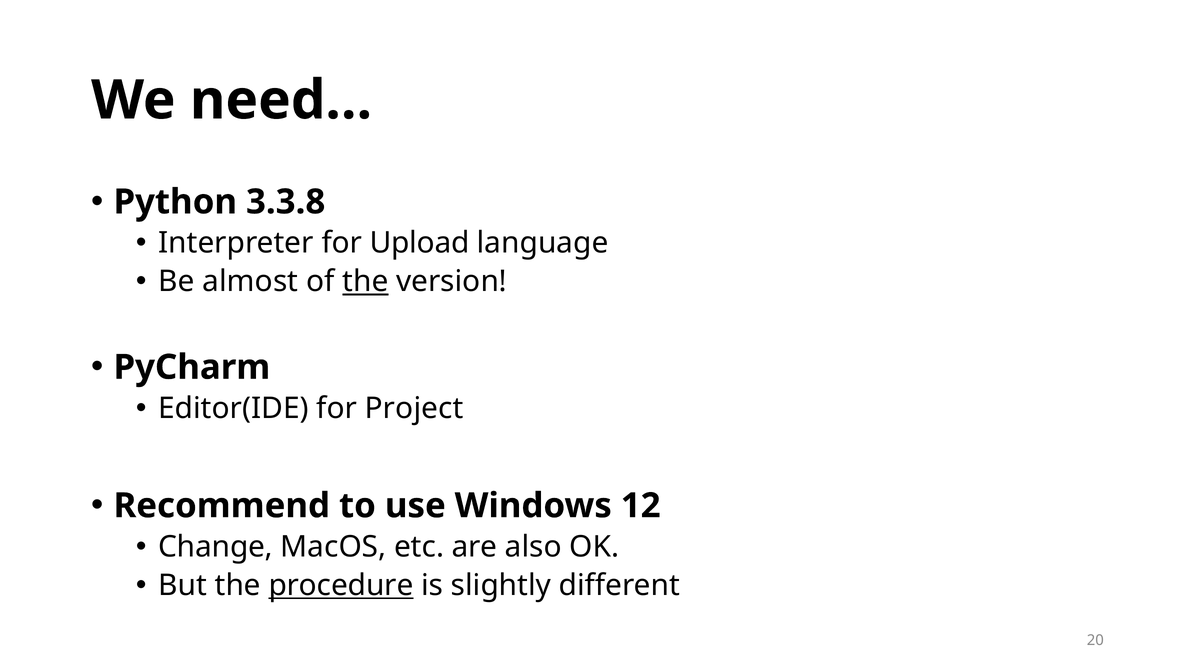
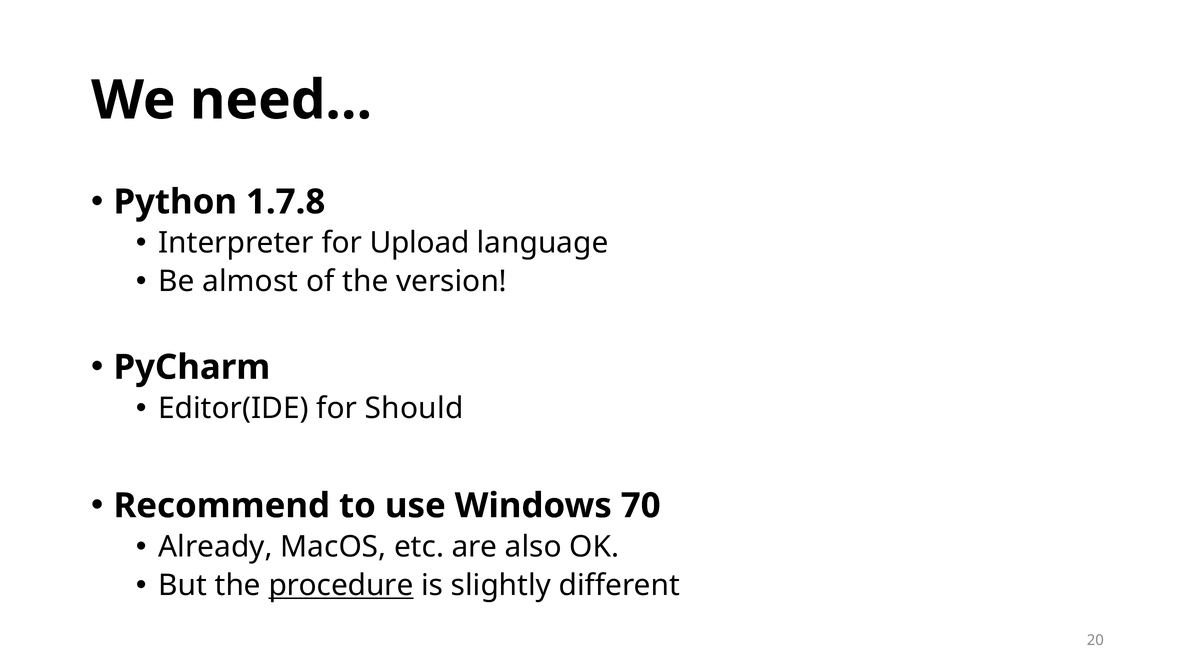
3.3.8: 3.3.8 -> 1.7.8 (286, 202)
the underline: present -> none (365, 282)
Project: Project -> Should (414, 409)
12: 12 -> 70 (641, 506)
Change: Change -> Already (215, 547)
